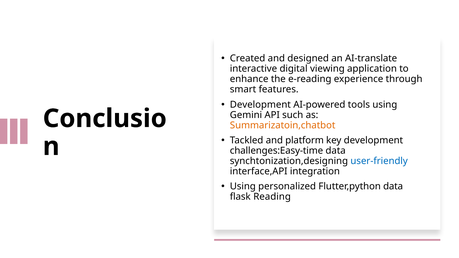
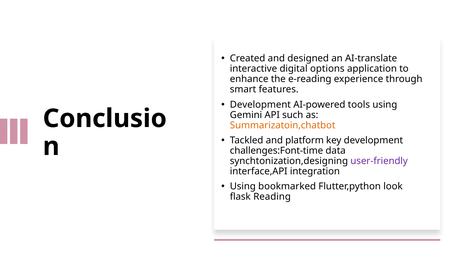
viewing: viewing -> options (327, 69)
challenges:Easy-time: challenges:Easy-time -> challenges:Font-time (277, 151)
user-friendly colour: blue -> purple (379, 161)
personalized: personalized -> bookmarked (287, 187)
Flutter,python data: data -> look (393, 187)
